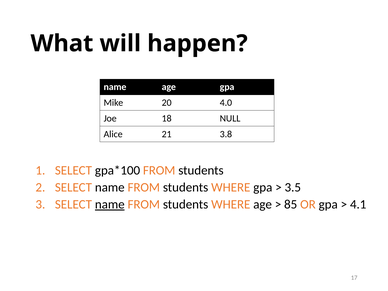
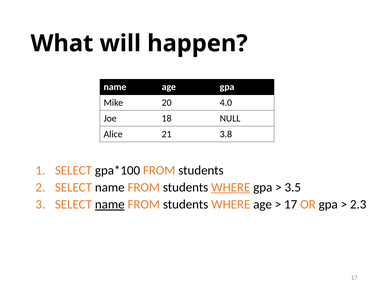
WHERE underline: none -> present (231, 187)
85: 85 -> 17 (291, 204)
4.1: 4.1 -> 2.3 (358, 204)
